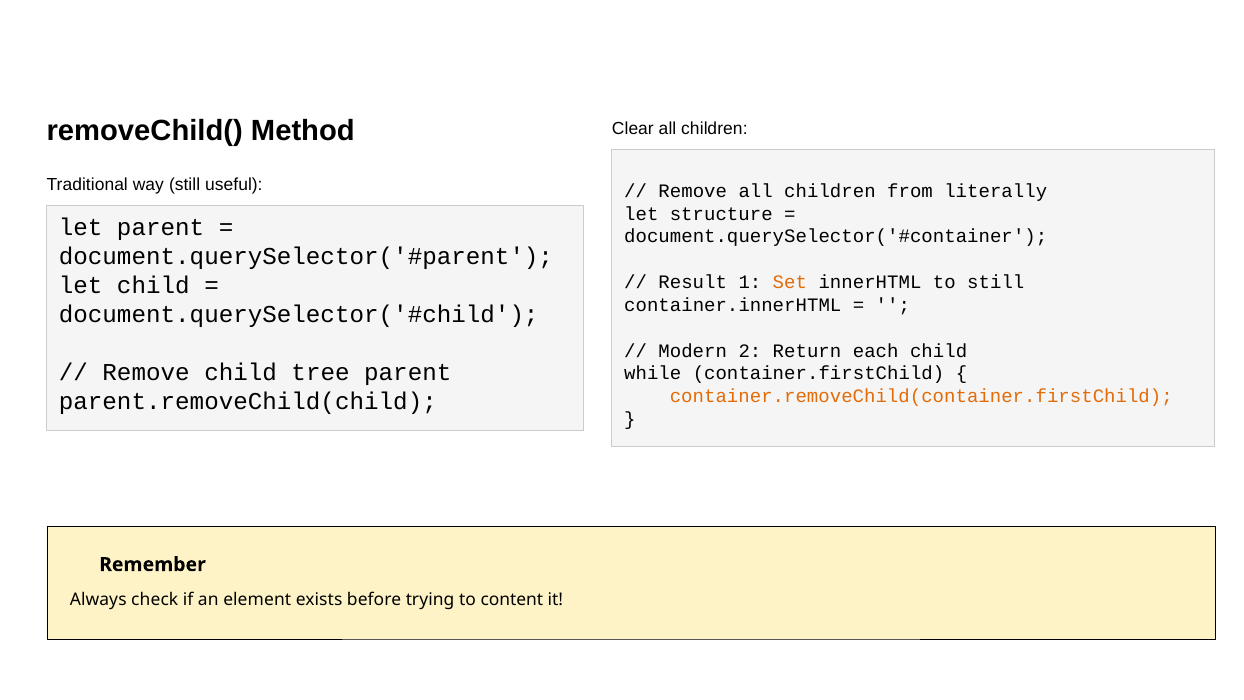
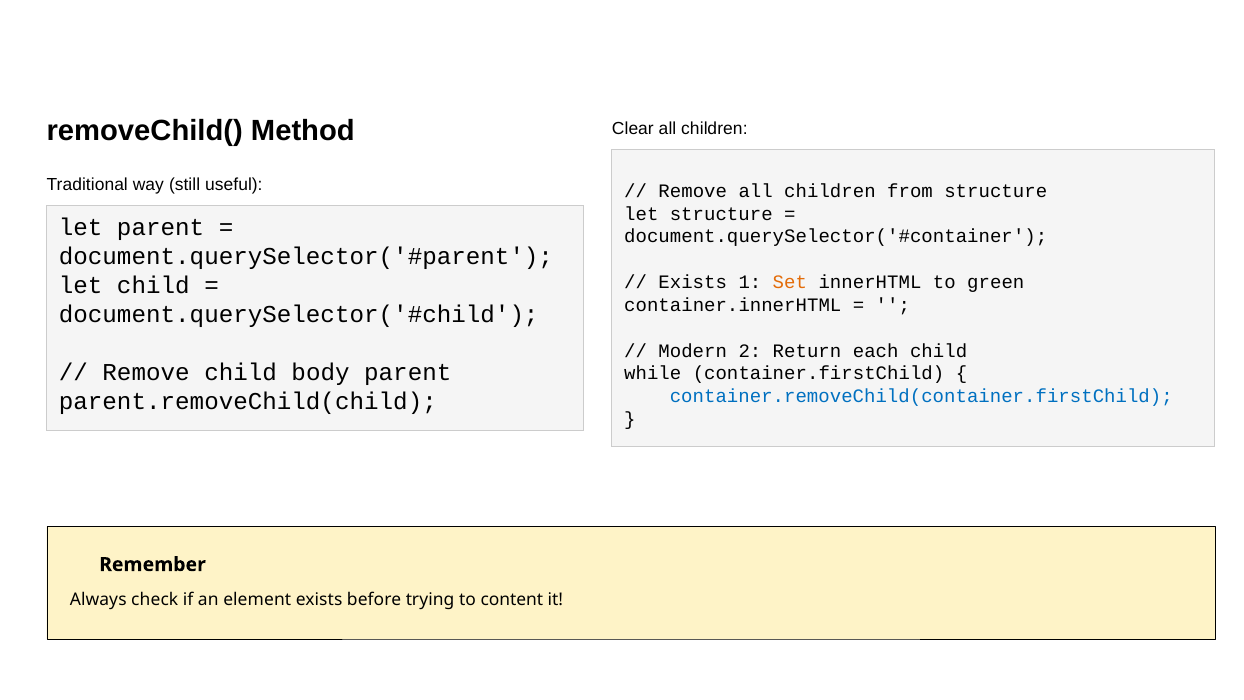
from literally: literally -> structure (996, 191)
Result: Result -> Exists (693, 282)
to still: still -> green (996, 282)
tree: tree -> body (321, 373)
container.removeChild(container.firstChild colour: orange -> blue (921, 396)
